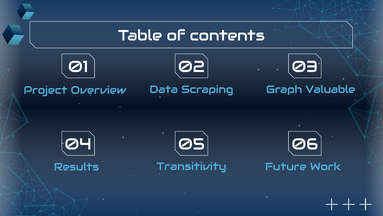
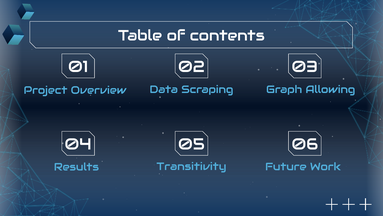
Valuable: Valuable -> Allowing (330, 89)
